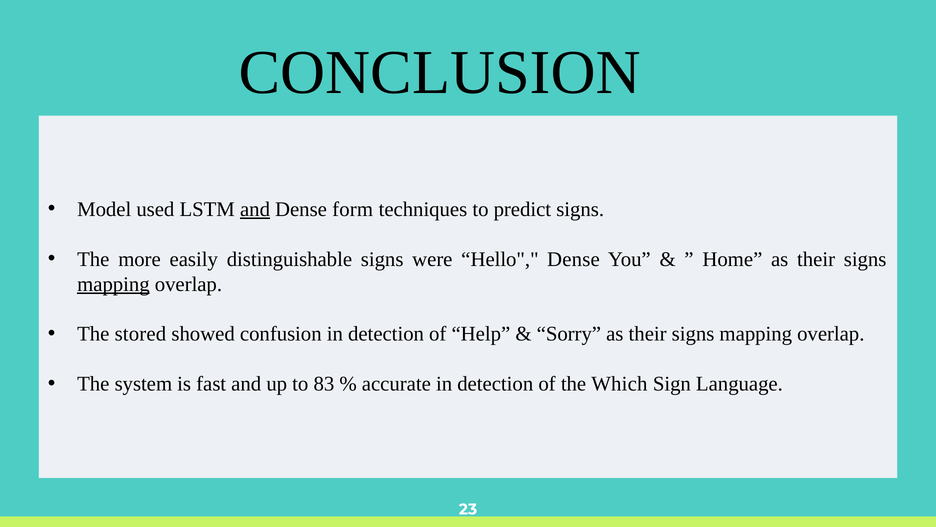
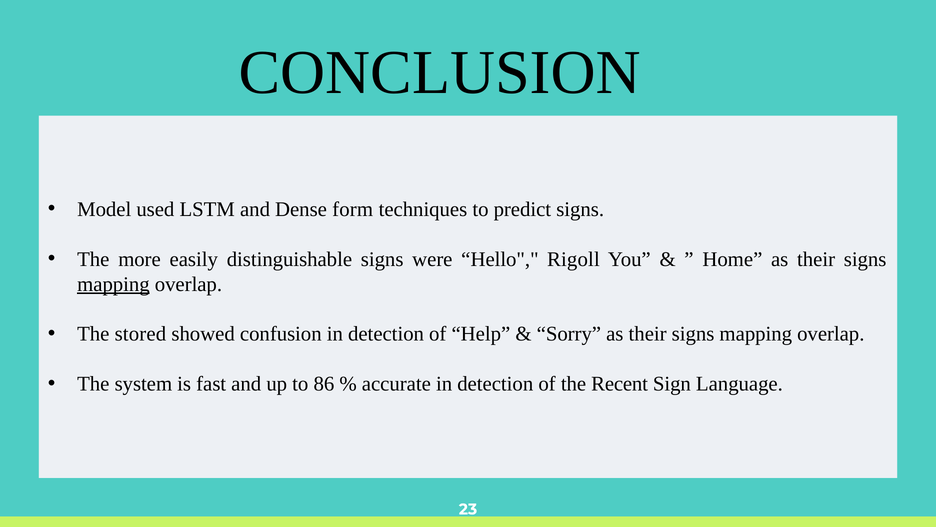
and underline: present -> none (255, 209)
Hello Dense: Dense -> Rigoll (573, 259)
83: 83 -> 86 (324, 384)
Which: Which -> Recent (620, 384)
